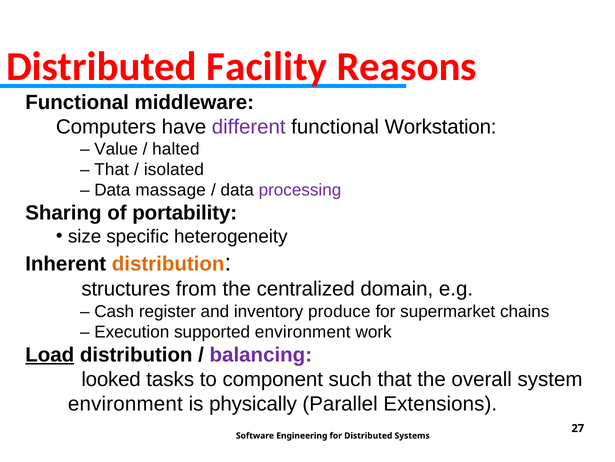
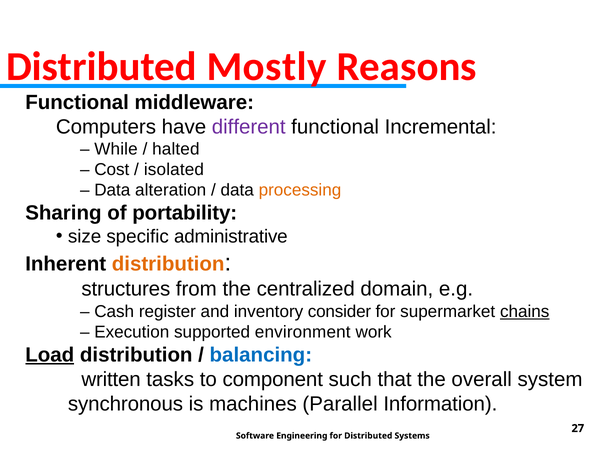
Facility: Facility -> Mostly (267, 67)
Workstation: Workstation -> Incremental (441, 127)
Value: Value -> While (116, 149)
That: That -> Cost (112, 170)
massage: massage -> alteration (171, 190)
processing colour: purple -> orange (300, 190)
heterogeneity: heterogeneity -> administrative (231, 236)
produce: produce -> consider (339, 311)
chains underline: none -> present (525, 311)
balancing colour: purple -> blue (261, 354)
looked: looked -> written (111, 379)
environment: environment -> synchronous (125, 403)
physically: physically -> machines (253, 403)
Extensions: Extensions -> Information (440, 403)
